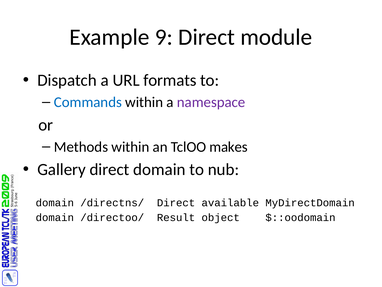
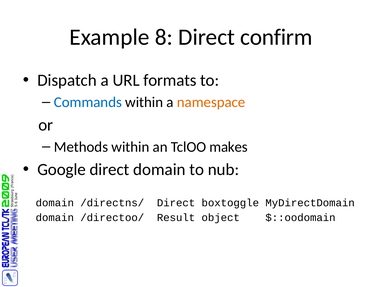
9: 9 -> 8 (164, 37)
module: module -> confirm (276, 37)
namespace colour: purple -> orange (211, 102)
Gallery: Gallery -> Google (62, 169)
available: available -> boxtoggle (230, 202)
